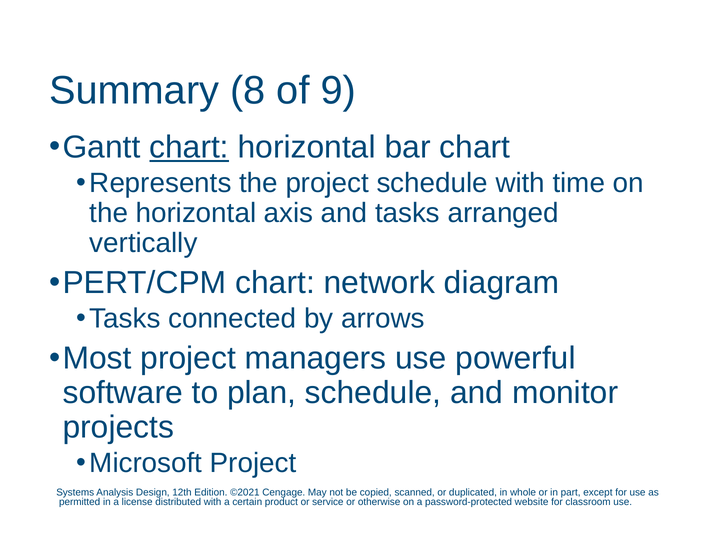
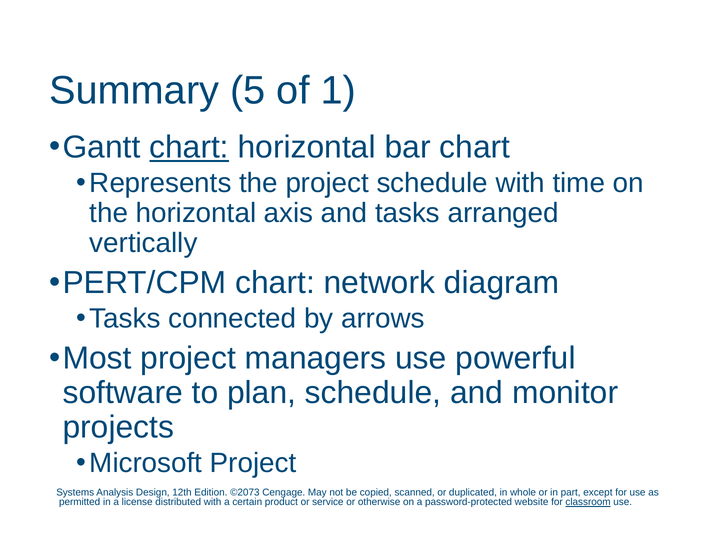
8: 8 -> 5 (248, 91)
9: 9 -> 1 (338, 91)
©2021: ©2021 -> ©2073 (245, 492)
classroom underline: none -> present (588, 502)
